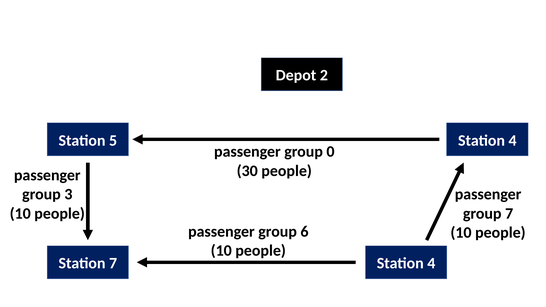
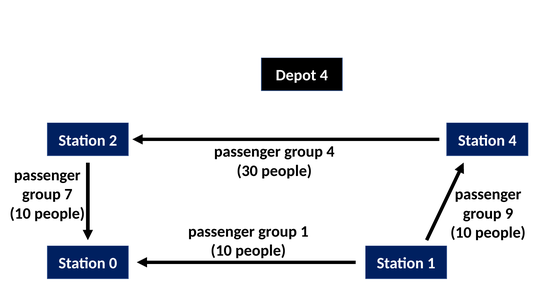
Depot 2: 2 -> 4 (324, 75)
5: 5 -> 2 (113, 140)
group 0: 0 -> 4 (331, 152)
3: 3 -> 7 (68, 194)
group 7: 7 -> 9 (509, 214)
group 6: 6 -> 1 (305, 232)
Station 7: 7 -> 0 (113, 263)
4: 4 -> 1 (431, 263)
